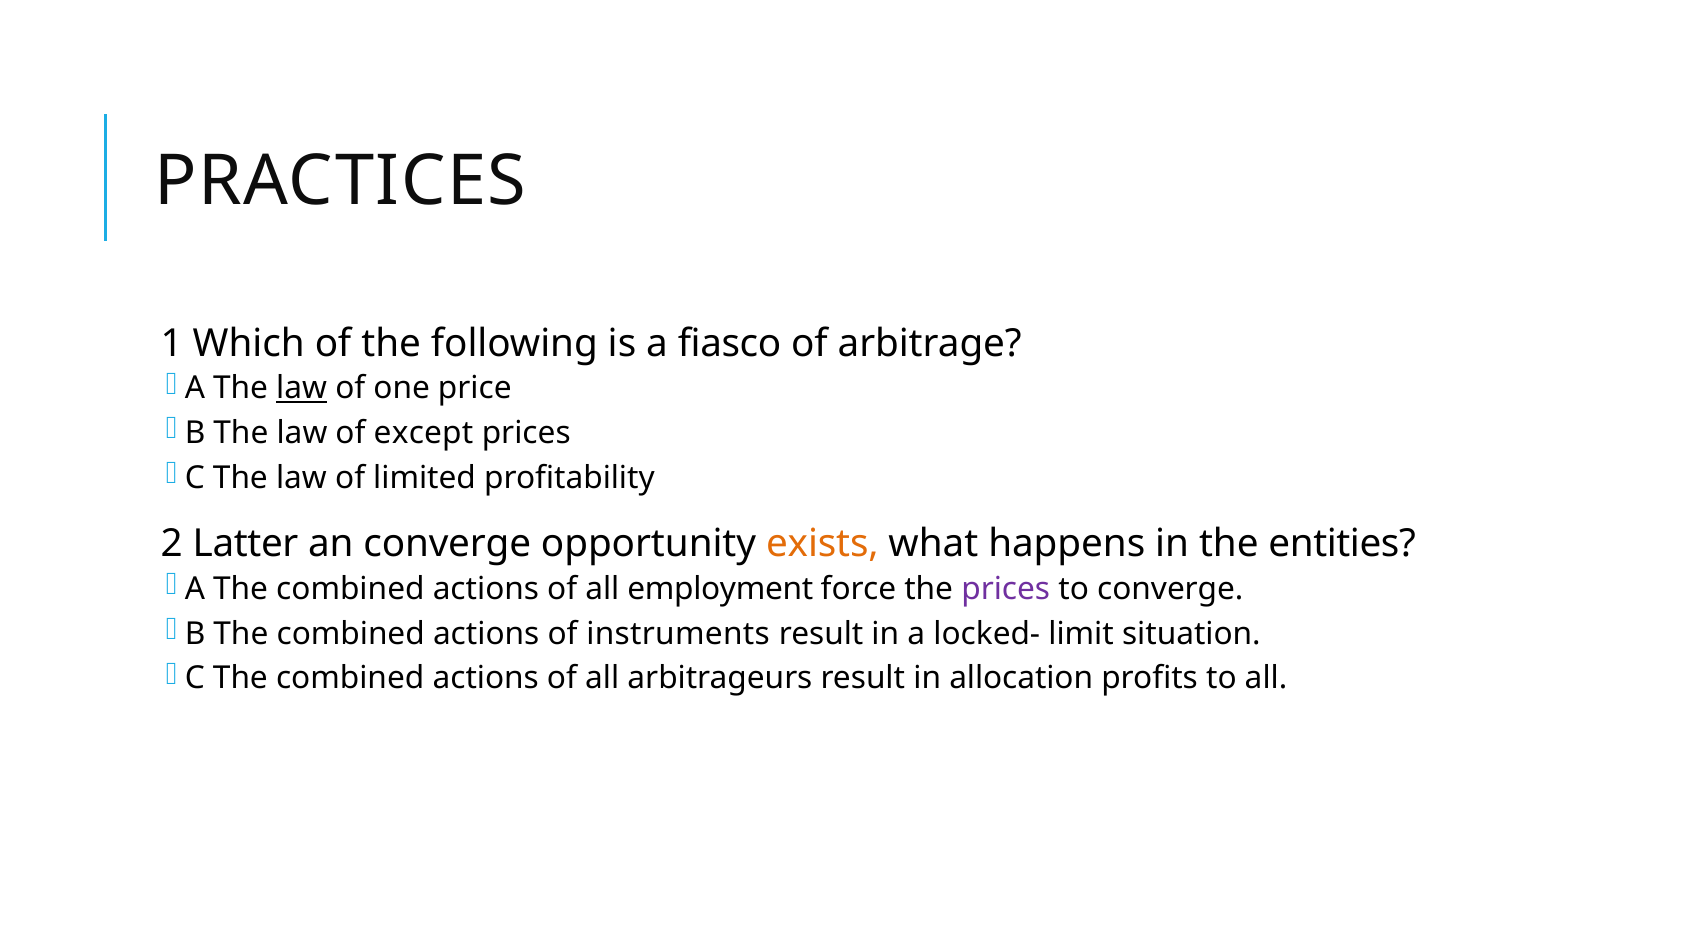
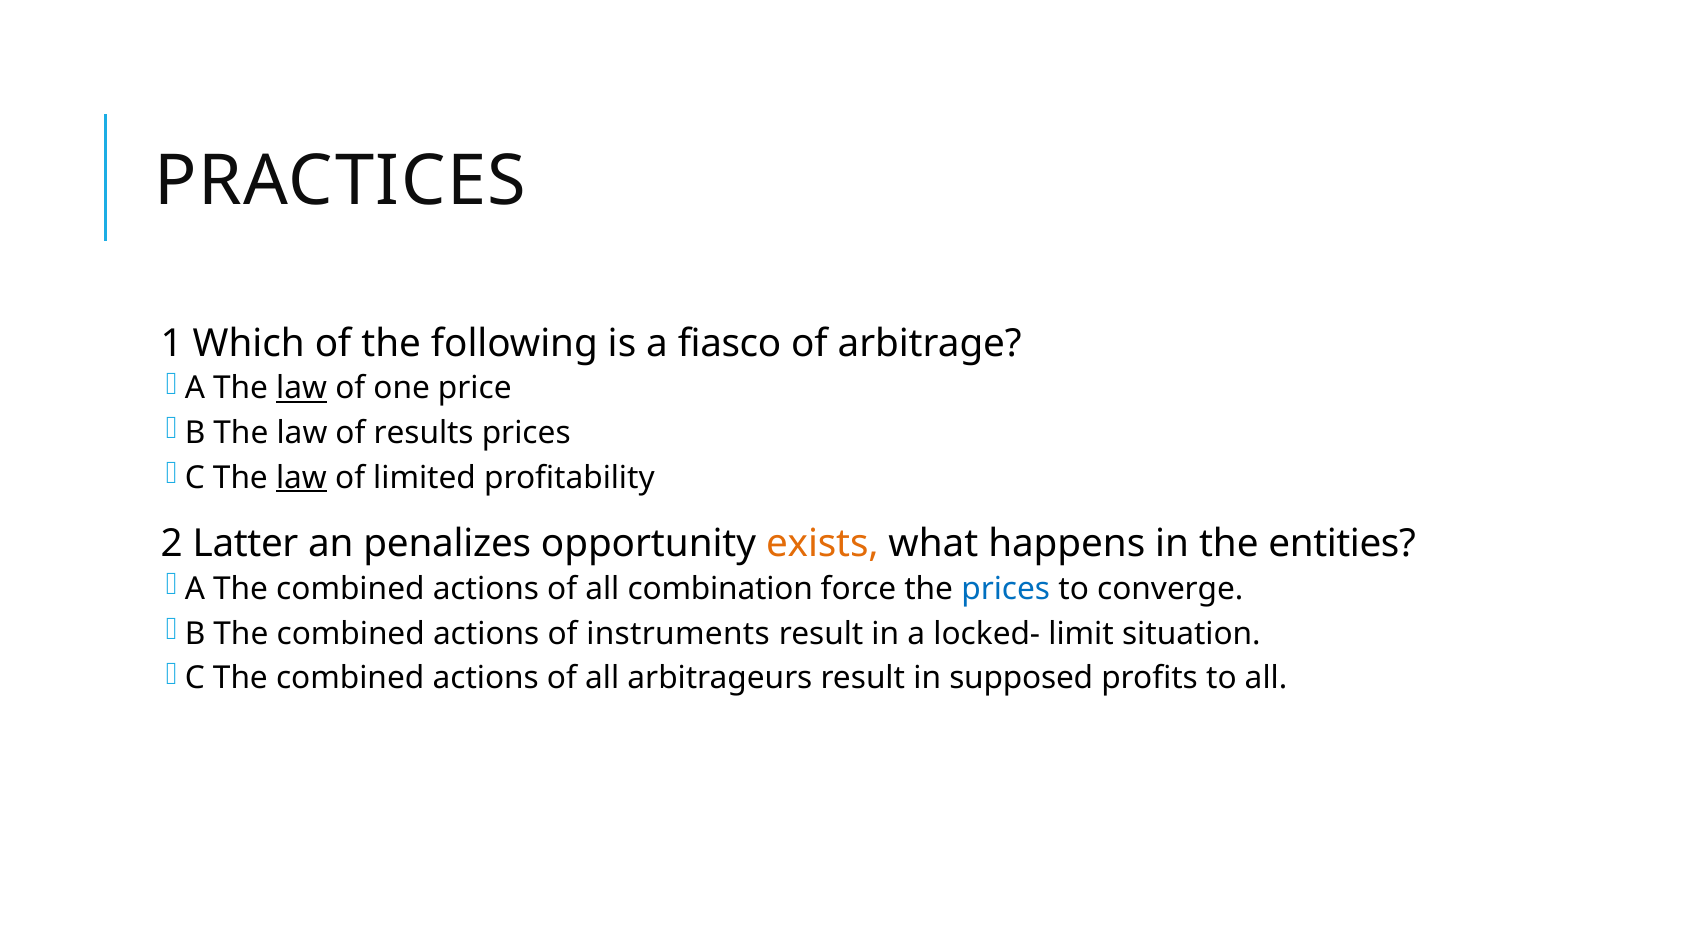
except: except -> results (424, 433)
law underline: none -> present (301, 478)
an converge: converge -> penalizes (447, 544)
employment: employment -> combination (720, 589)
prices colour: purple -> blue (1006, 589)
allocation: allocation -> supposed (1021, 678)
